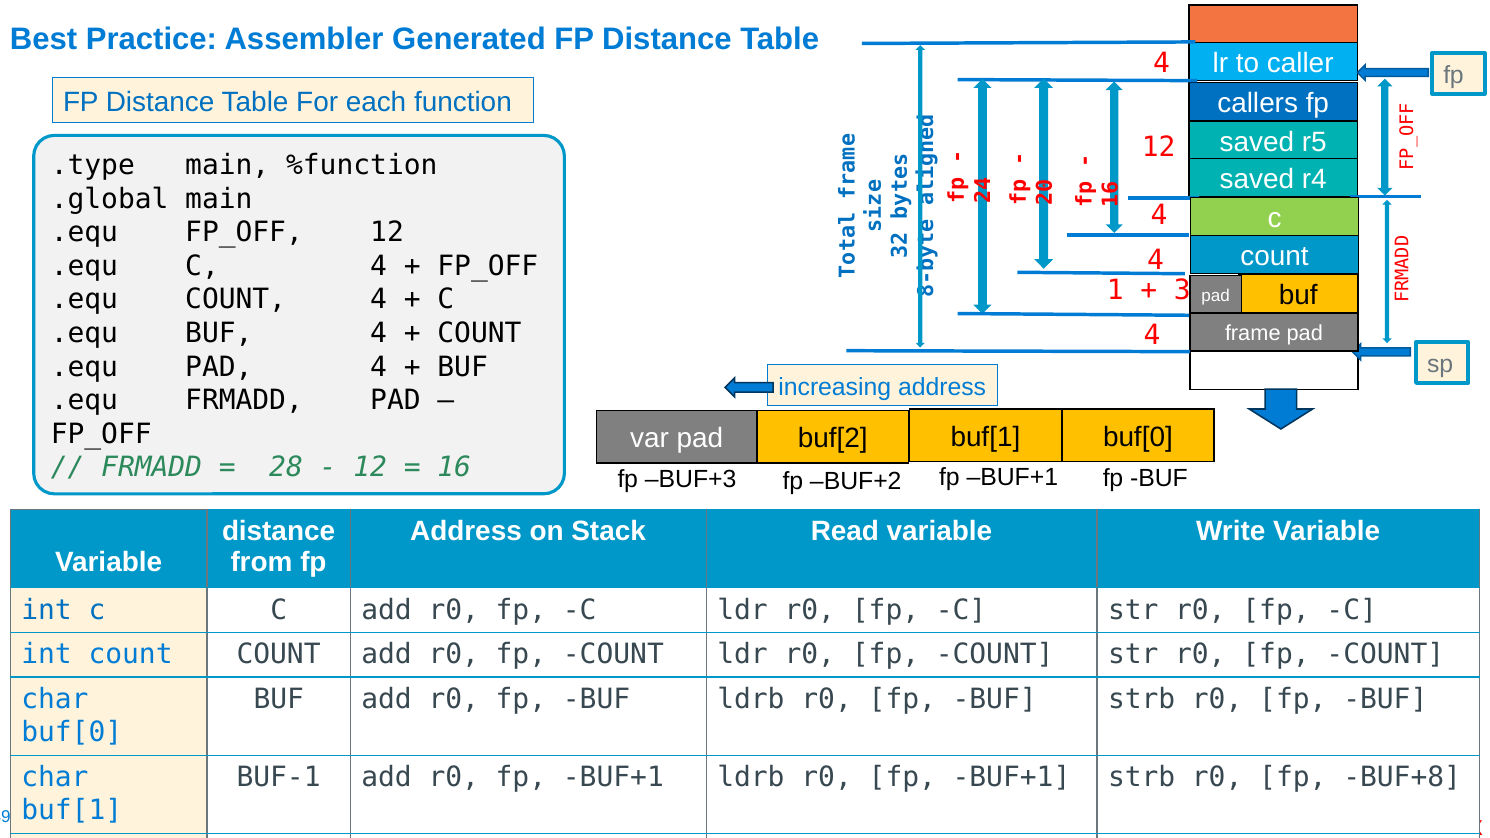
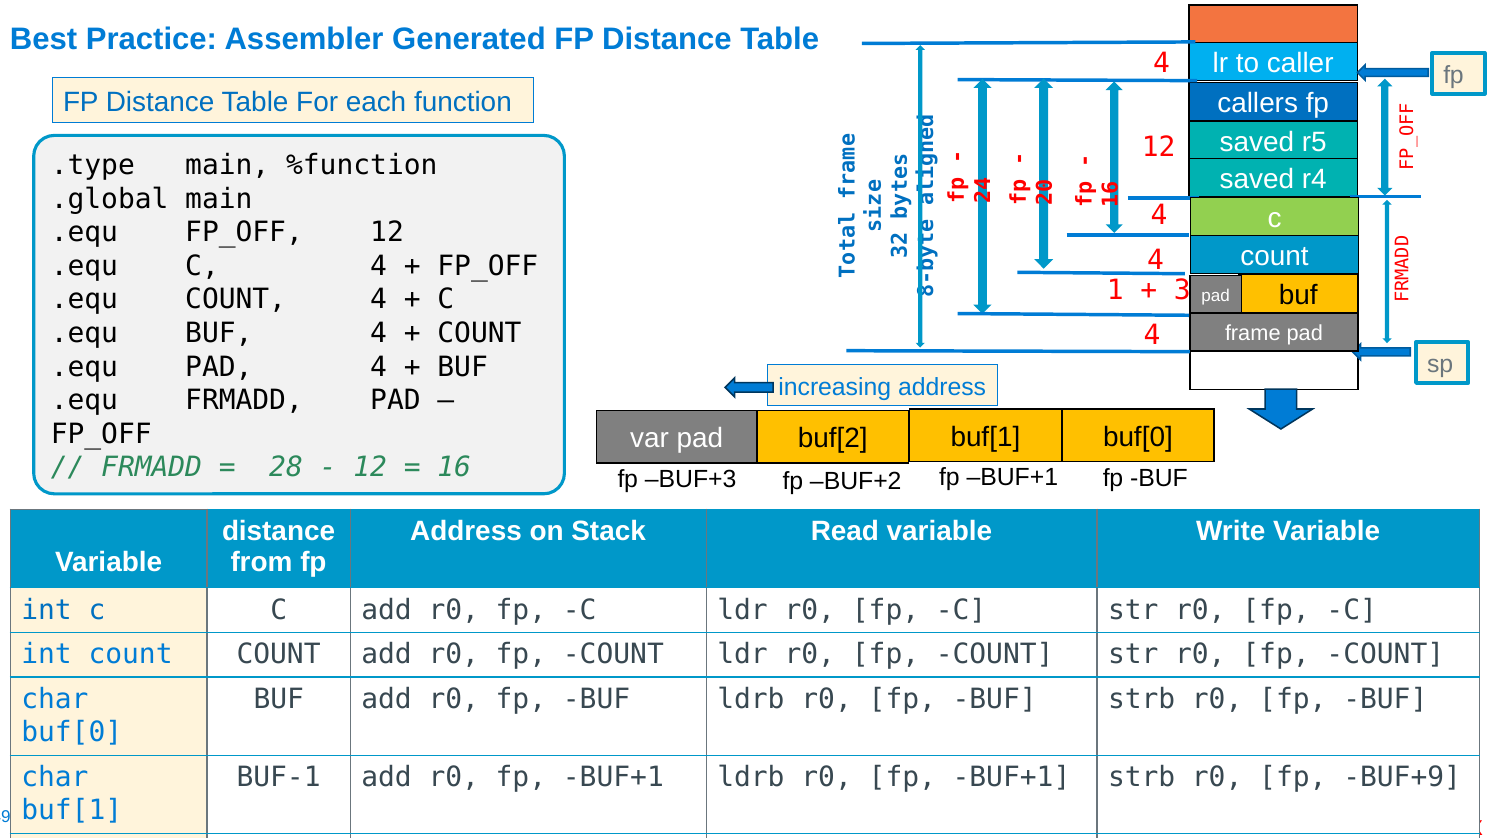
BUF+8: BUF+8 -> BUF+9 (1402, 778)
